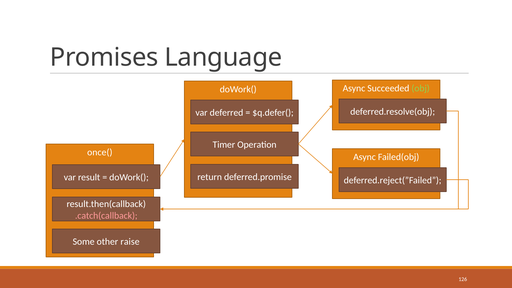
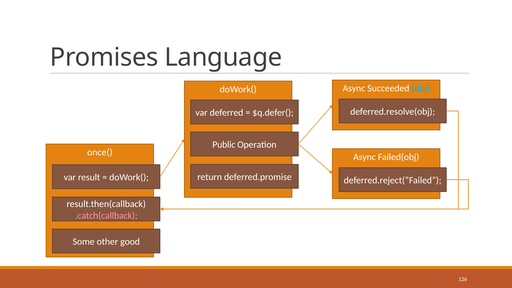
obj colour: light green -> light blue (421, 88)
Timer: Timer -> Public (224, 145)
raise: raise -> good (130, 242)
